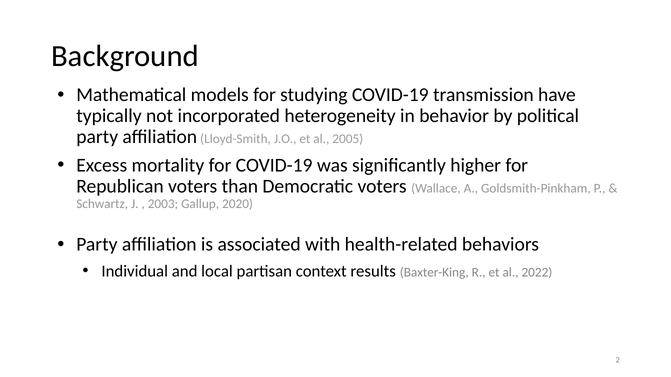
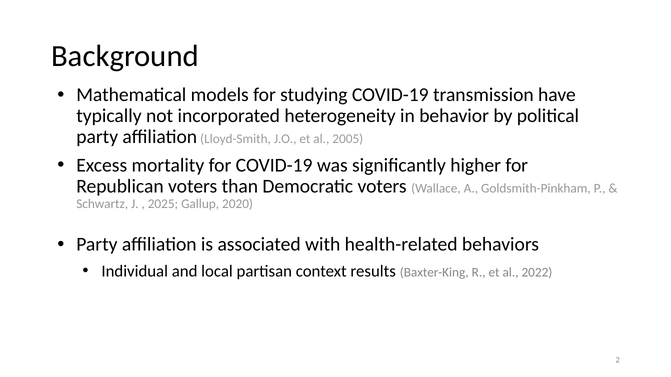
2003: 2003 -> 2025 (163, 204)
